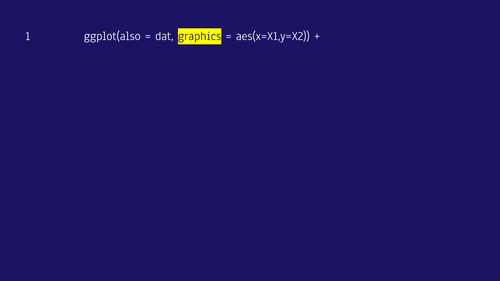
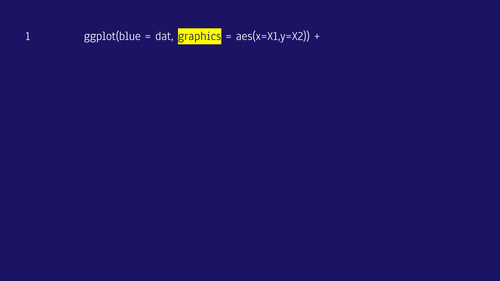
ggplot(also: ggplot(also -> ggplot(blue (112, 36)
